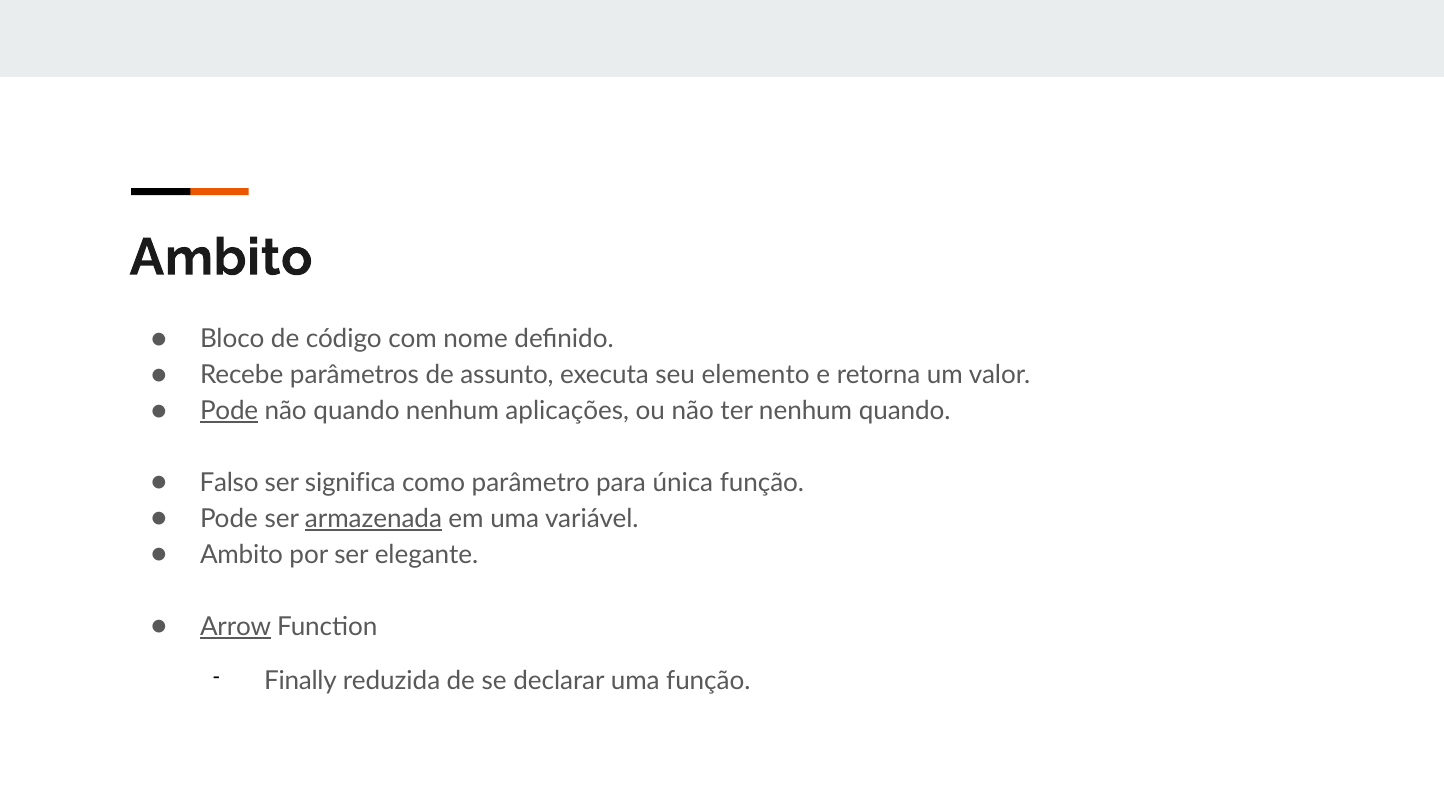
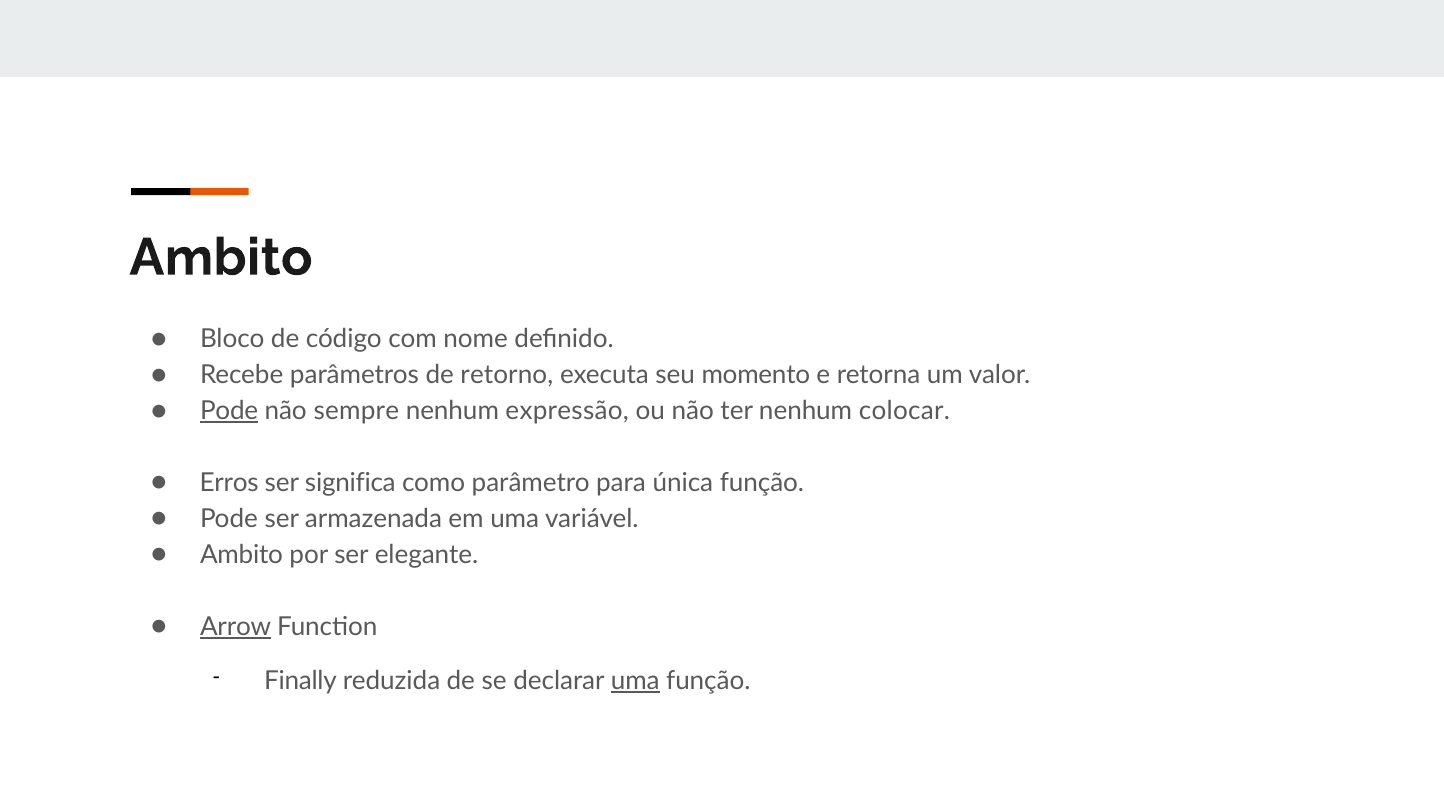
assunto: assunto -> retorno (507, 375)
elemento: elemento -> momento (756, 375)
não quando: quando -> sempre (356, 411)
aplicações: aplicações -> expressão (567, 411)
nenhum quando: quando -> colocar (904, 411)
Falso: Falso -> Erros (229, 483)
armazenada underline: present -> none (373, 519)
uma underline: none -> present (635, 681)
